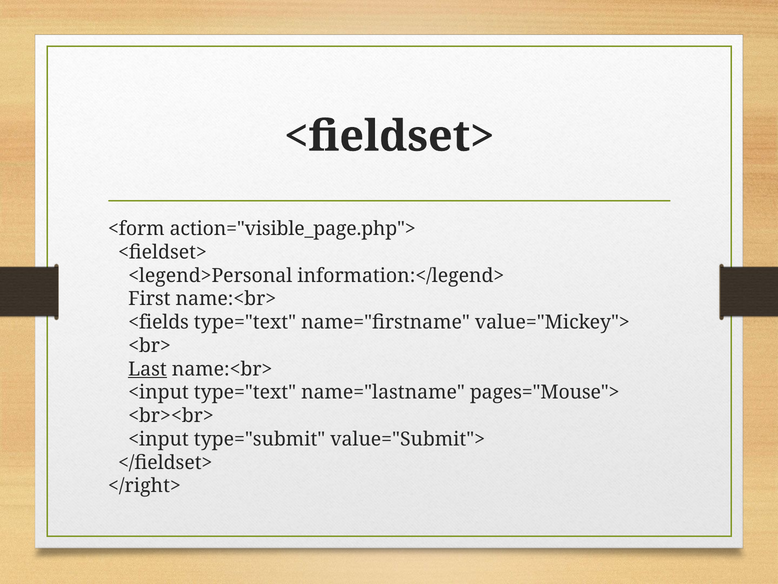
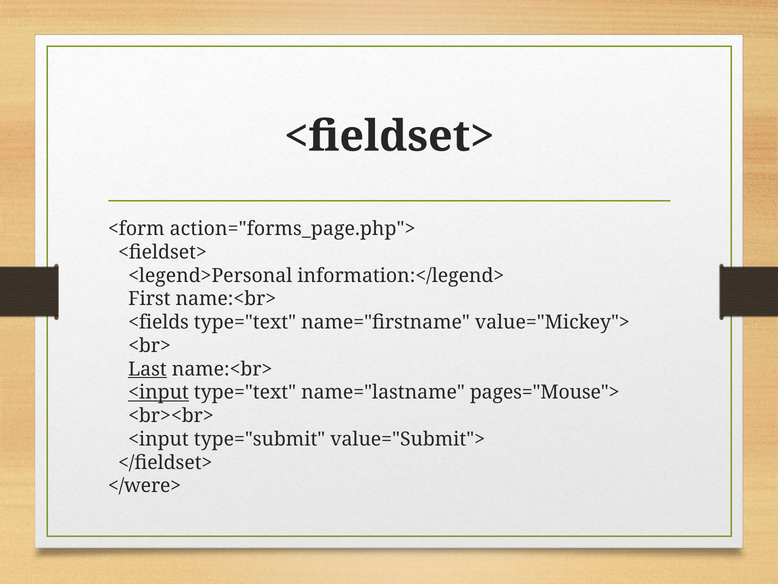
action="visible_page.php">: action="visible_page.php"> -> action="forms_page.php"> (293, 229)
<input underline: none -> present (158, 392)
</right>: </right> -> </were> (145, 486)
